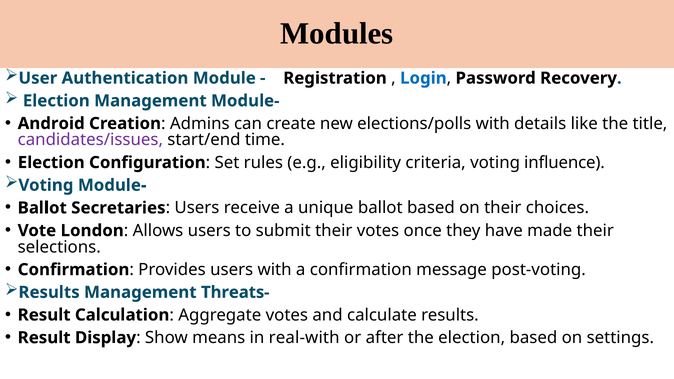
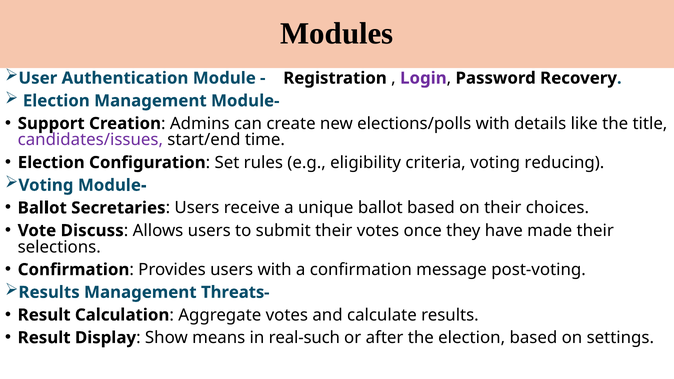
Login colour: blue -> purple (423, 78)
Android: Android -> Support (51, 124)
influence: influence -> reducing (564, 163)
London: London -> Discuss (92, 231)
real-with: real-with -> real-such (304, 338)
